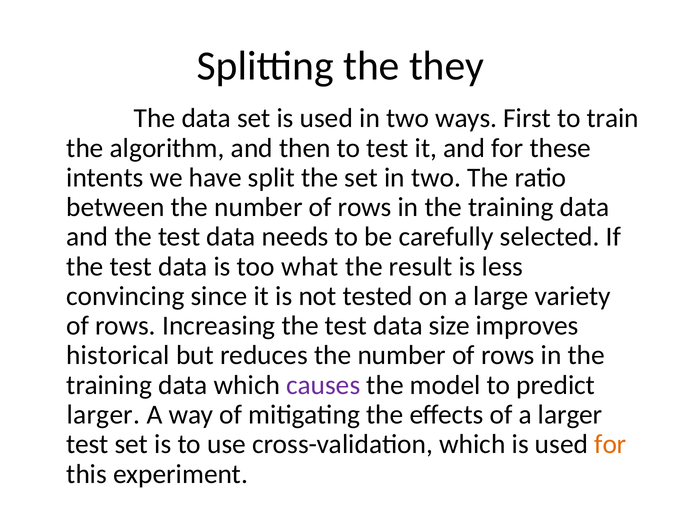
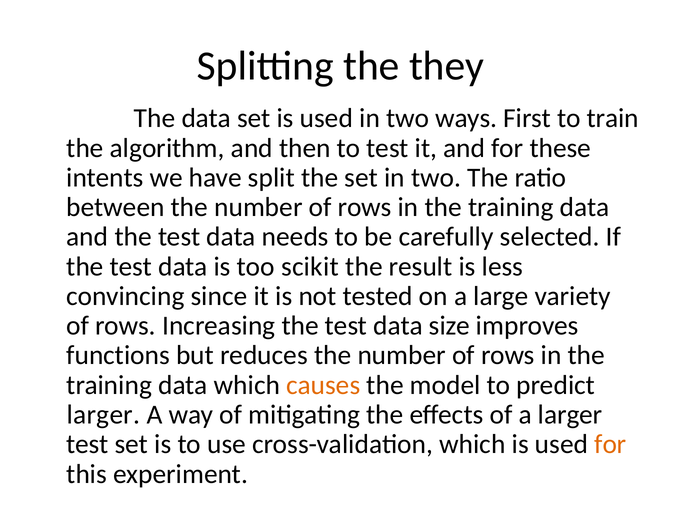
what: what -> scikit (310, 266)
historical: historical -> functions (118, 355)
causes colour: purple -> orange (323, 385)
